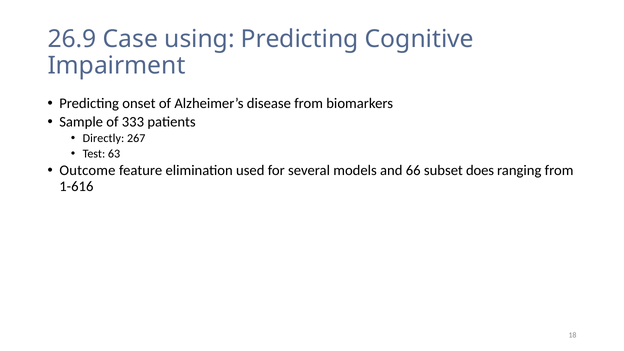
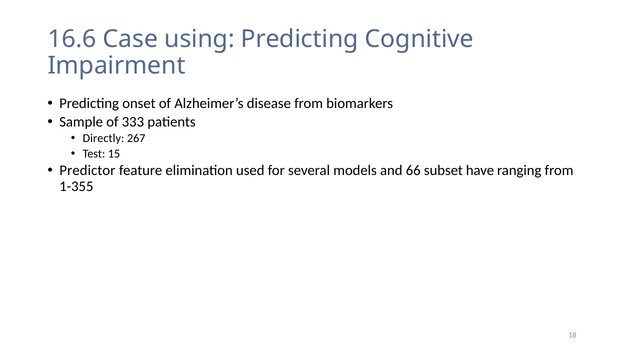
26.9: 26.9 -> 16.6 (72, 39)
63: 63 -> 15 (114, 154)
Outcome: Outcome -> Predictor (87, 170)
does: does -> have (480, 170)
1-616: 1-616 -> 1-355 (76, 186)
